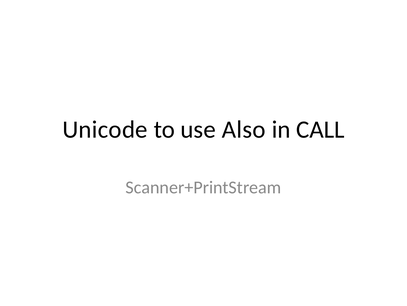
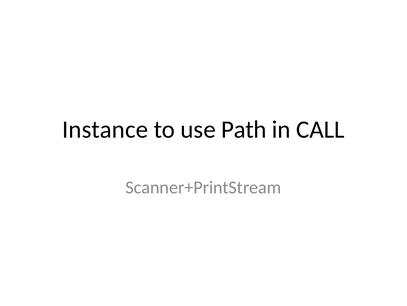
Unicode: Unicode -> Instance (105, 129)
Also: Also -> Path (244, 129)
